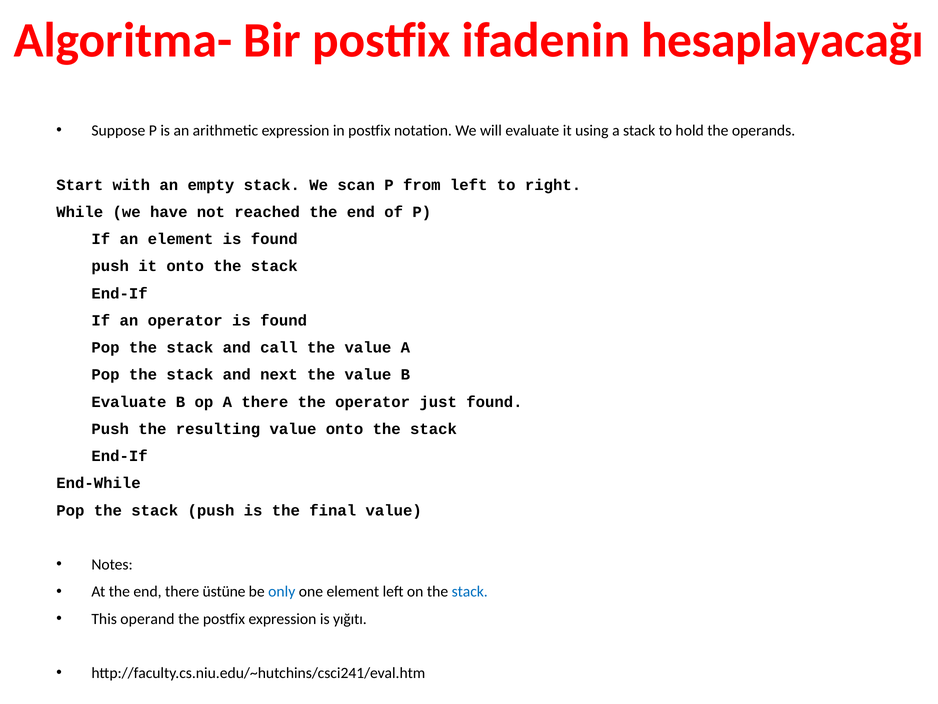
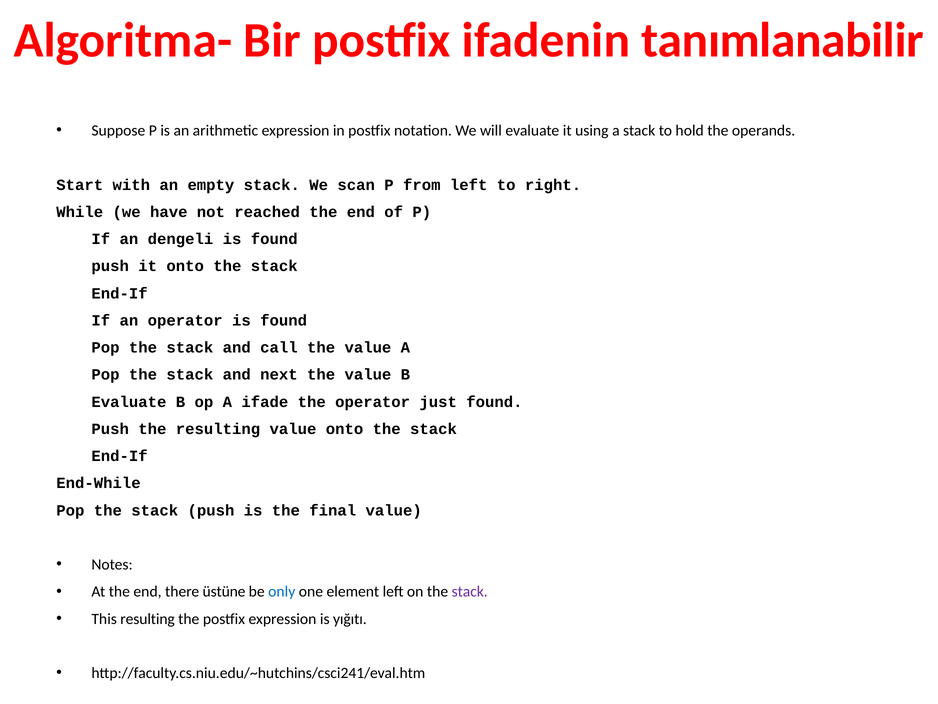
hesaplayacağı: hesaplayacağı -> tanımlanabilir (783, 41)
an element: element -> dengeli (180, 239)
A there: there -> ifade (265, 402)
stack colour: blue -> purple (470, 591)
This operand: operand -> resulting (148, 618)
